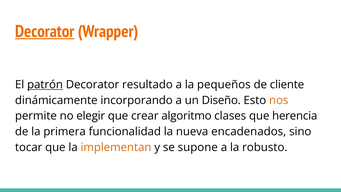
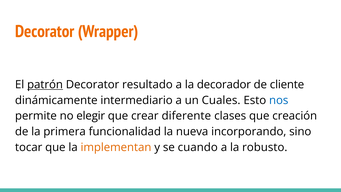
Decorator underline: present -> none (45, 31)
pequeños: pequeños -> decorador (224, 85)
incorporando: incorporando -> intermediario (137, 100)
Diseño: Diseño -> Cuales (221, 100)
nos colour: orange -> blue (279, 100)
algoritmo: algoritmo -> diferente (186, 116)
herencia: herencia -> creación (295, 116)
encadenados: encadenados -> incorporando (249, 132)
supone: supone -> cuando (198, 147)
